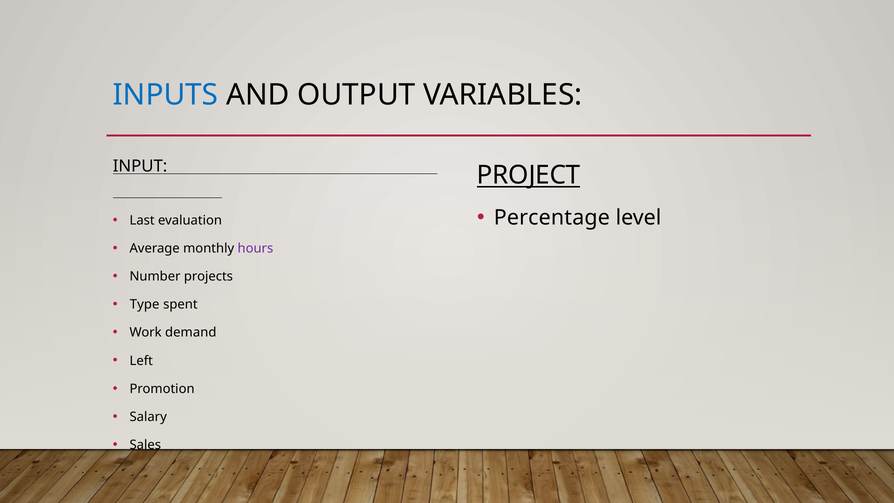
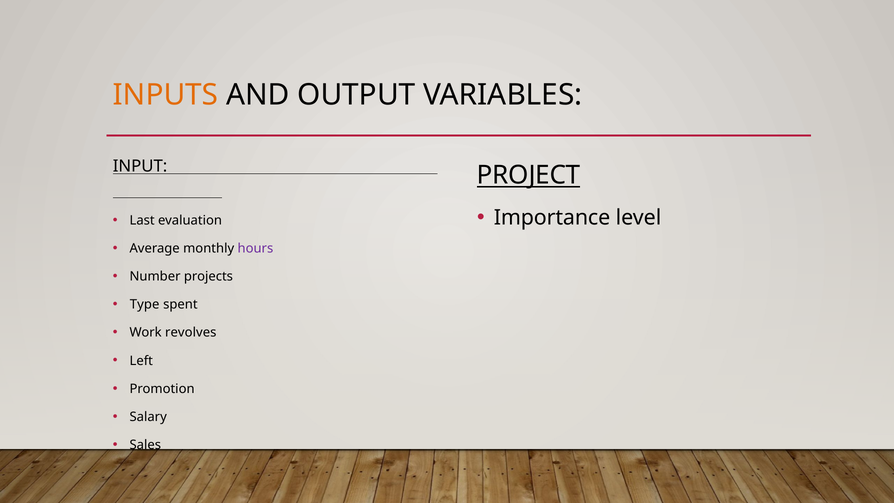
INPUTS colour: blue -> orange (166, 95)
Percentage: Percentage -> Importance (552, 218)
demand: demand -> revolves (191, 333)
